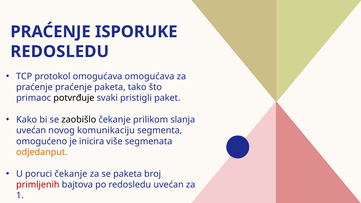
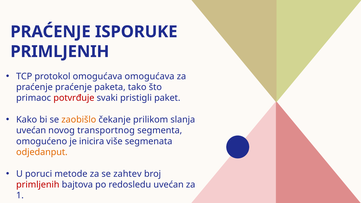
REDOSLEDU: REDOSLEDU -> PRIMLJENIH (60, 52)
potvrđuje colour: black -> red (74, 98)
zaobišlo colour: black -> orange (79, 120)
komunikaciju: komunikaciju -> transportnog (106, 131)
poruci čekanje: čekanje -> metode (71, 174)
se paketa: paketa -> zahtev (127, 174)
